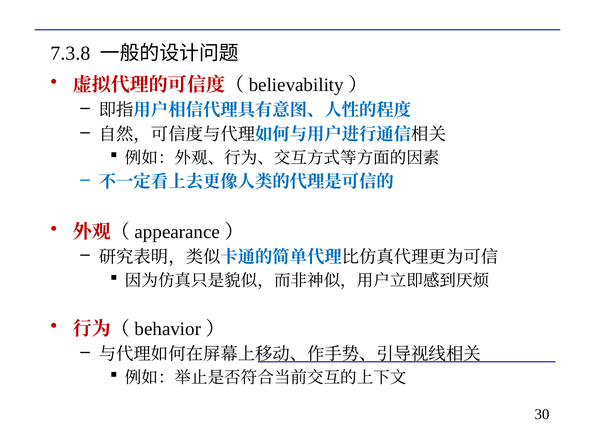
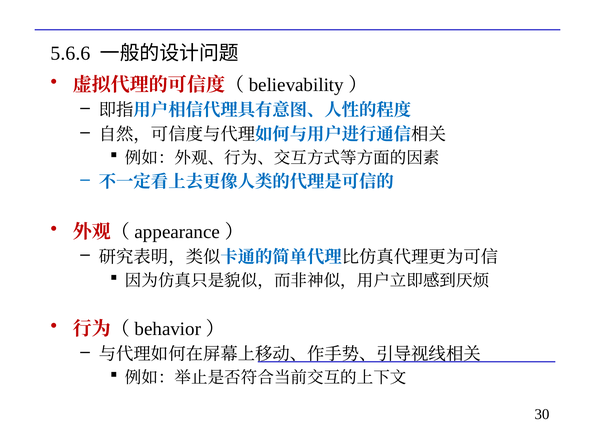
7.3.8: 7.3.8 -> 5.6.6 (70, 53)
